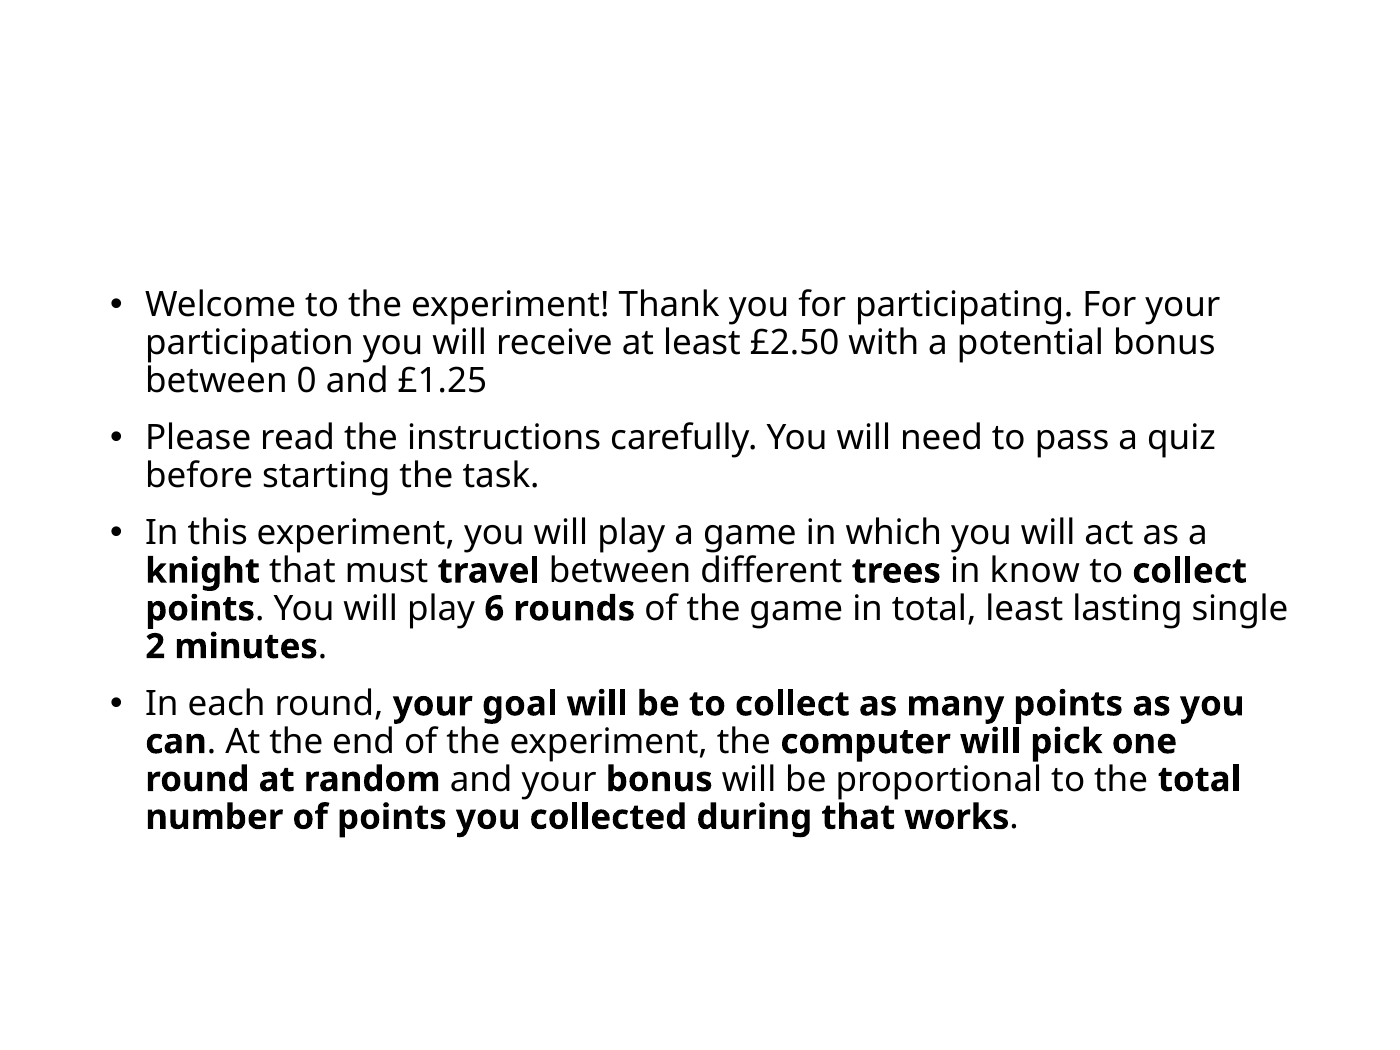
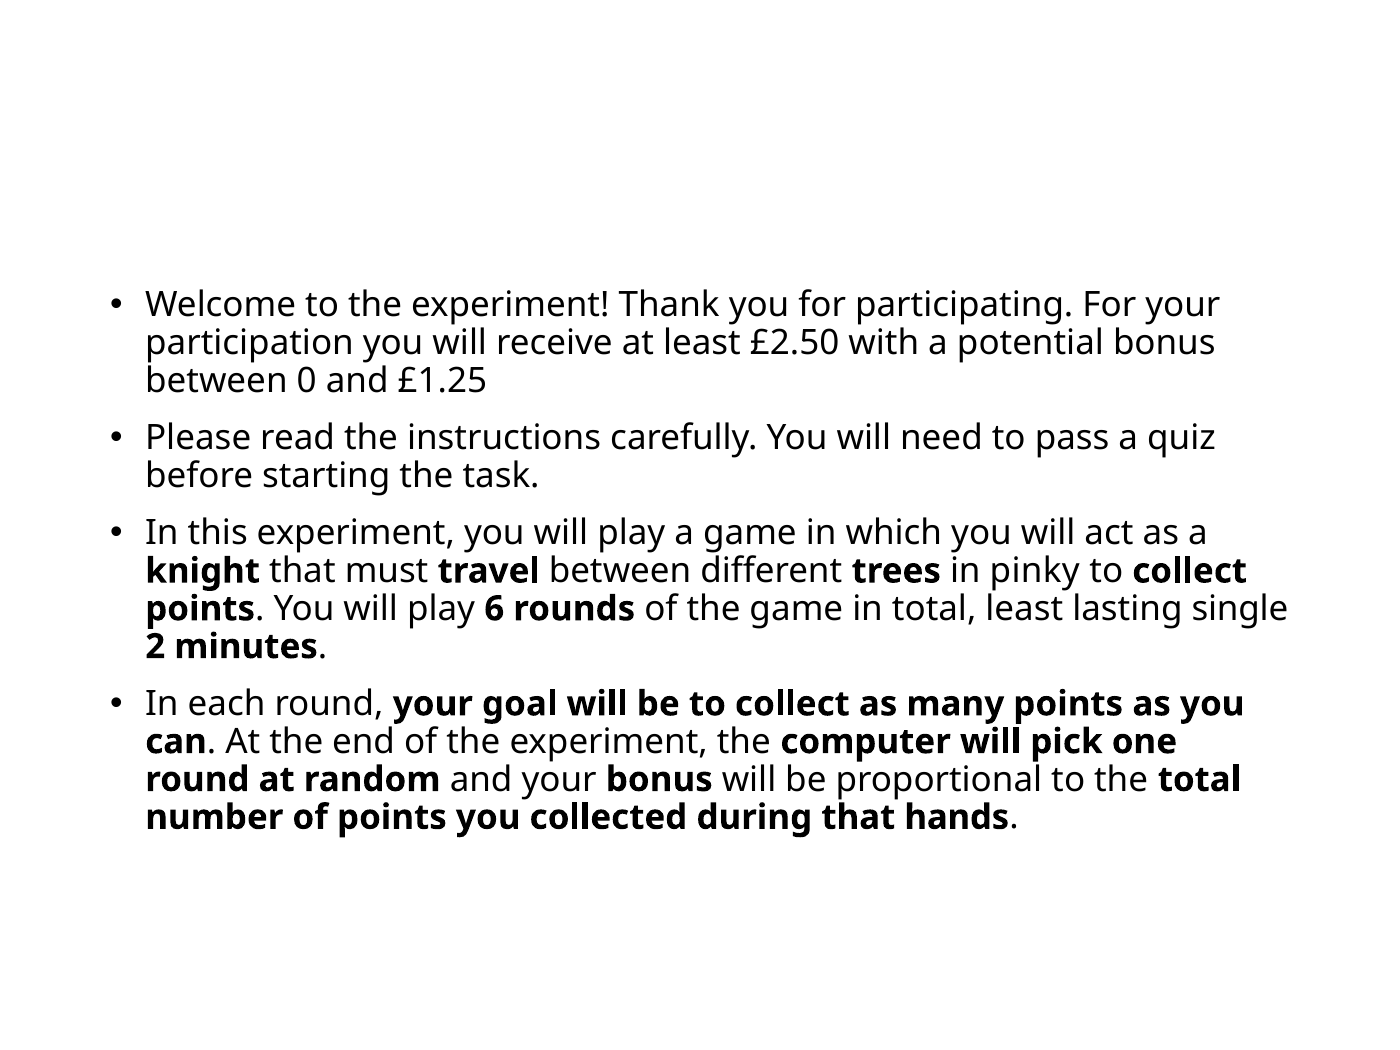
know: know -> pinky (1035, 571)
works: works -> hands (957, 817)
